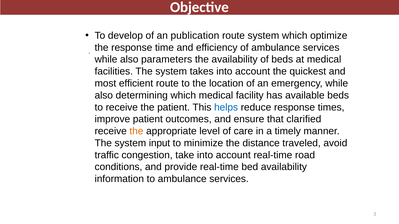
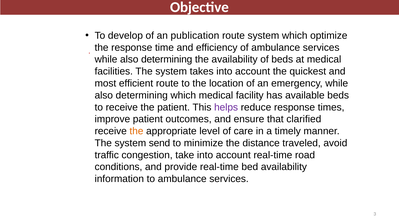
parameters: parameters -> determining (167, 60)
helps colour: blue -> purple (226, 107)
input: input -> send (160, 143)
